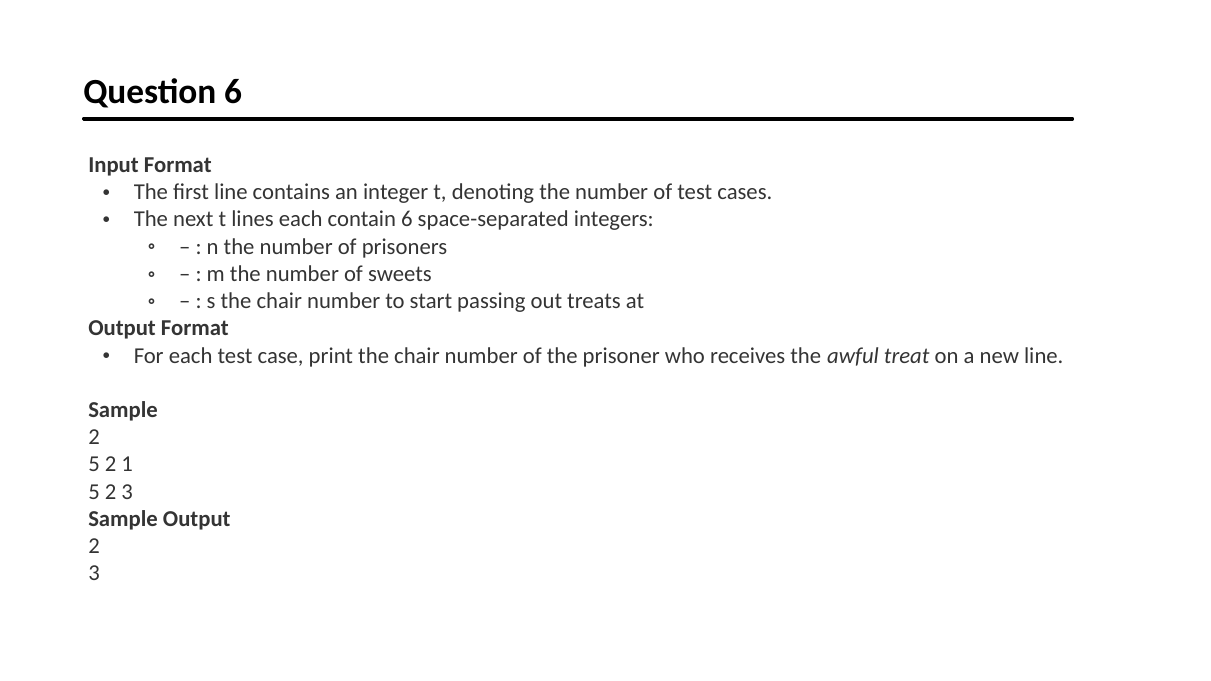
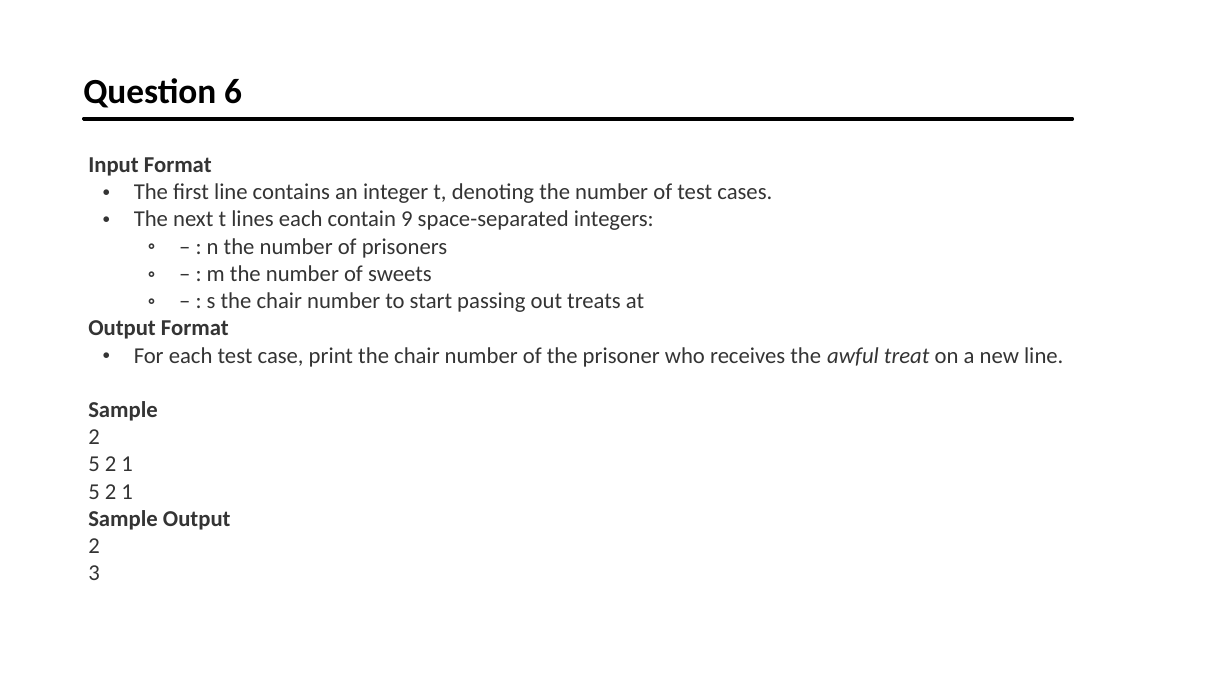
contain 6: 6 -> 9 (407, 219)
3: 3 -> 1 (127, 492)
